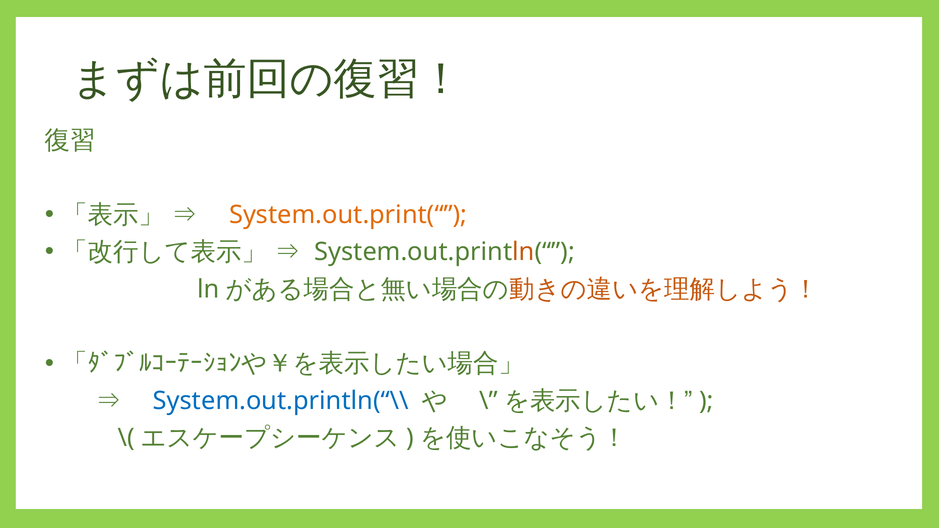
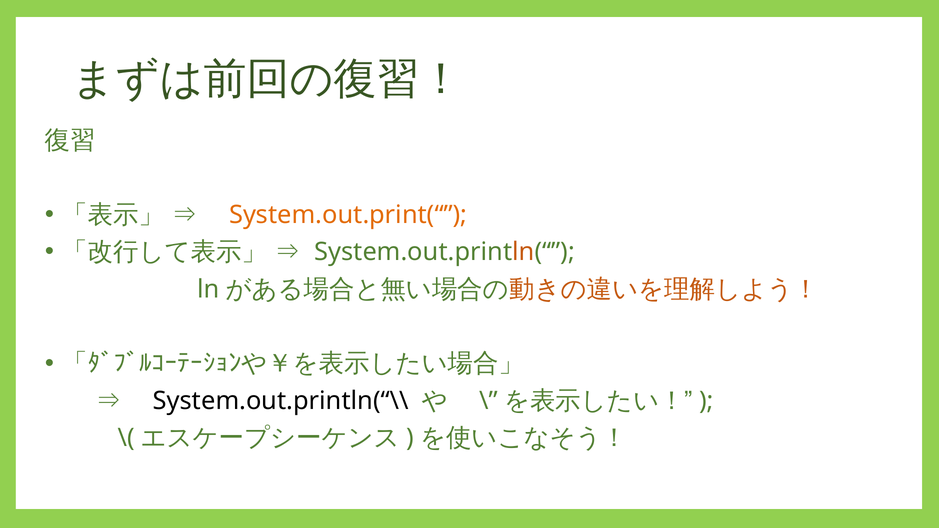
System.out.println(“\\ colour: blue -> black (281, 401)
